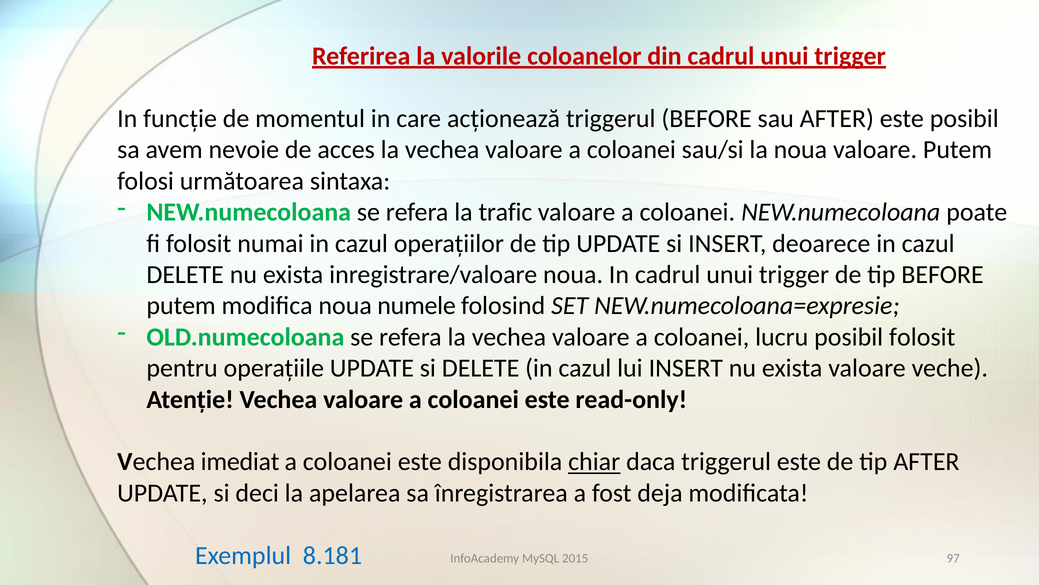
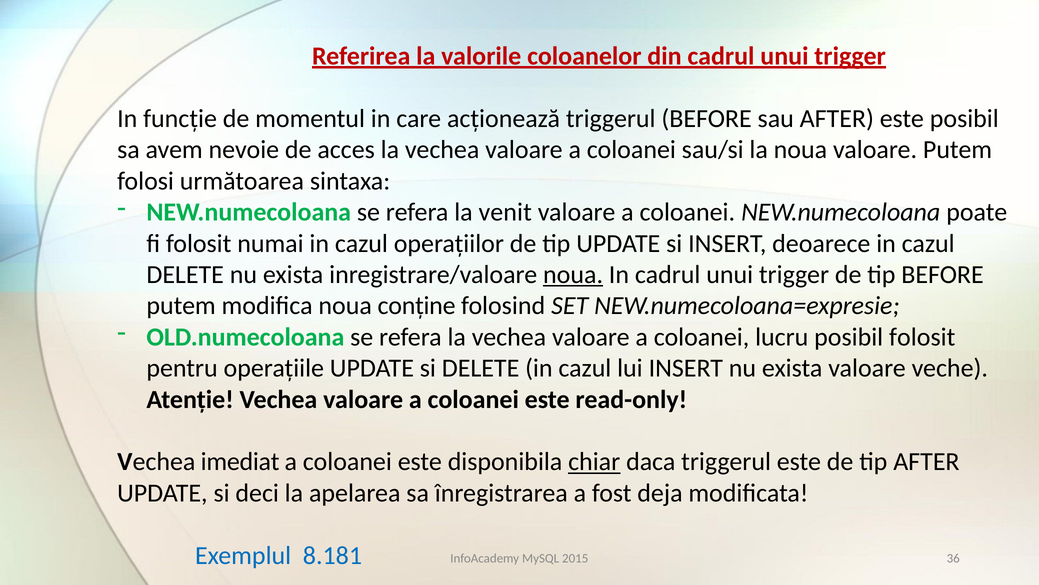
trafic: trafic -> venit (505, 212)
noua underline: none -> present (573, 274)
numele: numele -> conţine (417, 306)
97: 97 -> 36 (953, 558)
